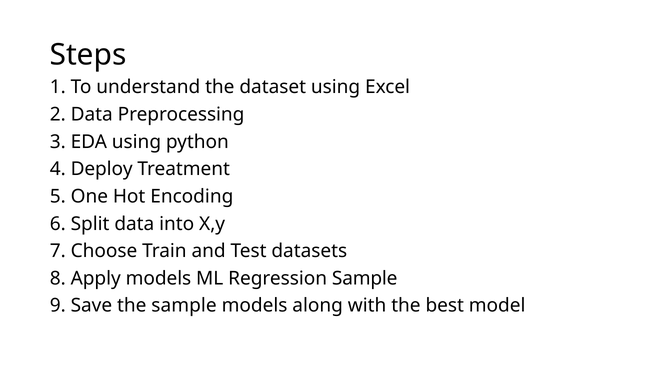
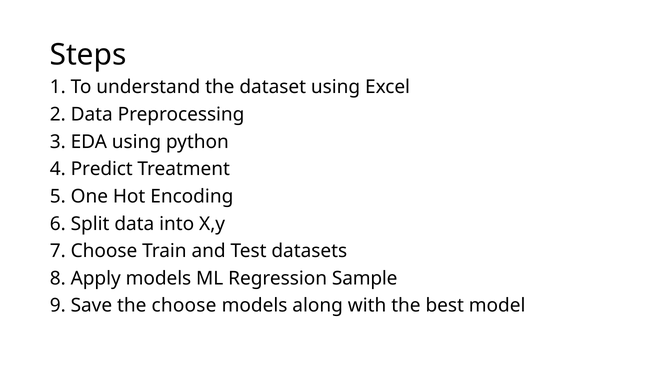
Deploy: Deploy -> Predict (102, 169)
the sample: sample -> choose (184, 306)
